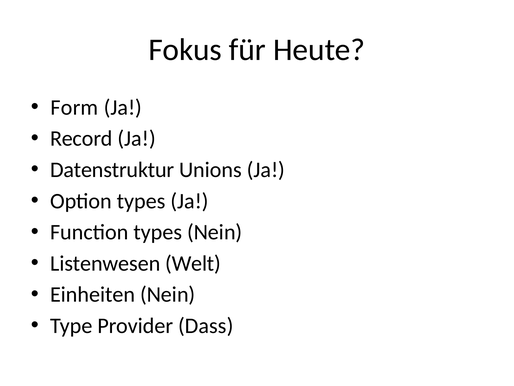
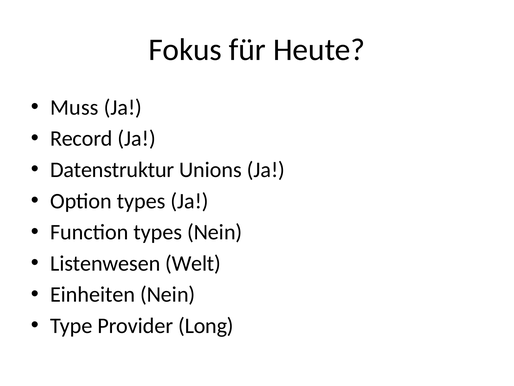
Form: Form -> Muss (74, 107)
Dass: Dass -> Long (206, 325)
